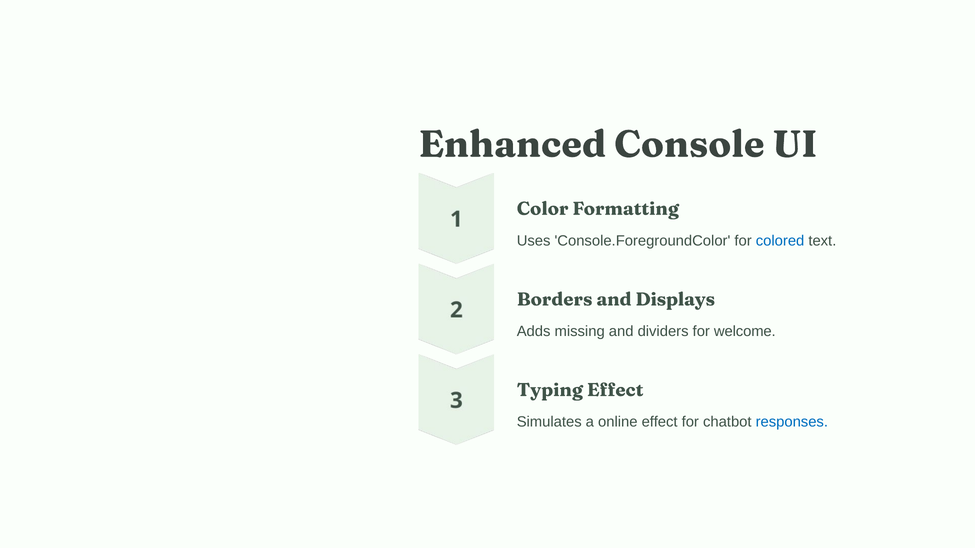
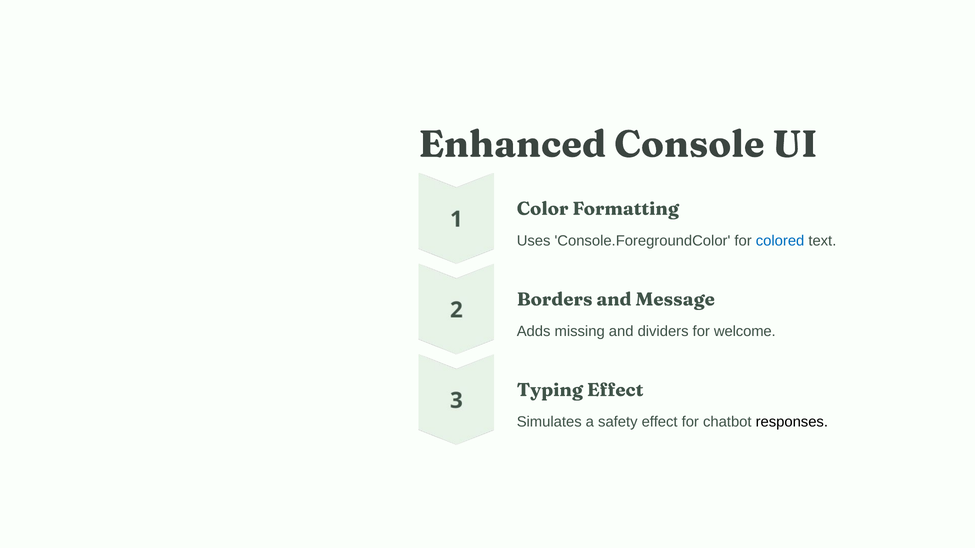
Displays: Displays -> Message (675, 300)
online: online -> safety (618, 422)
responses colour: blue -> black (792, 422)
